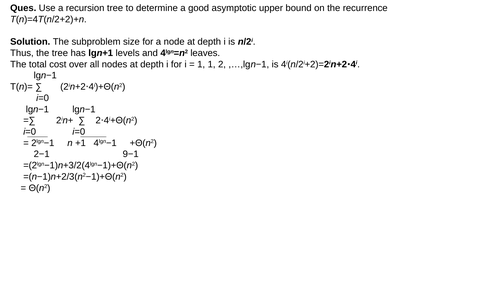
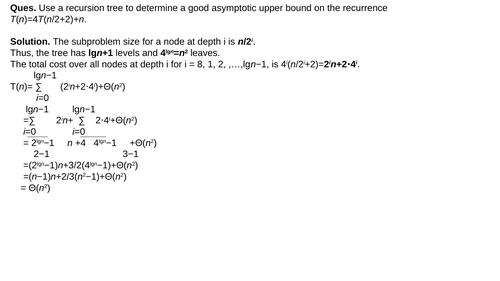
1: 1 -> 8 (201, 64)
+1: +1 -> +4 (81, 143)
9−1: 9−1 -> 3−1 (131, 154)
